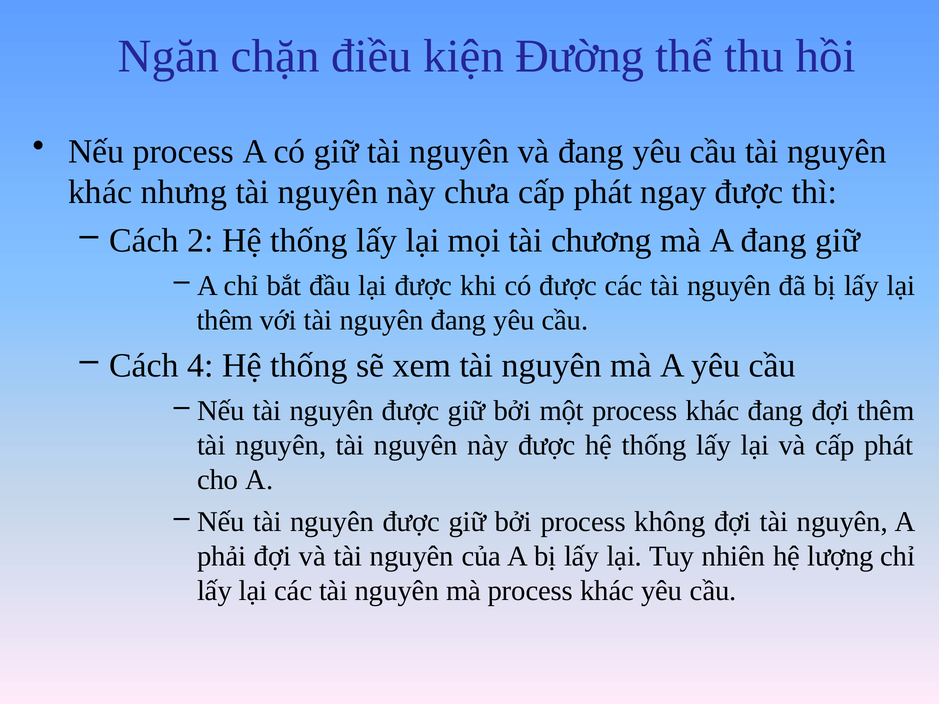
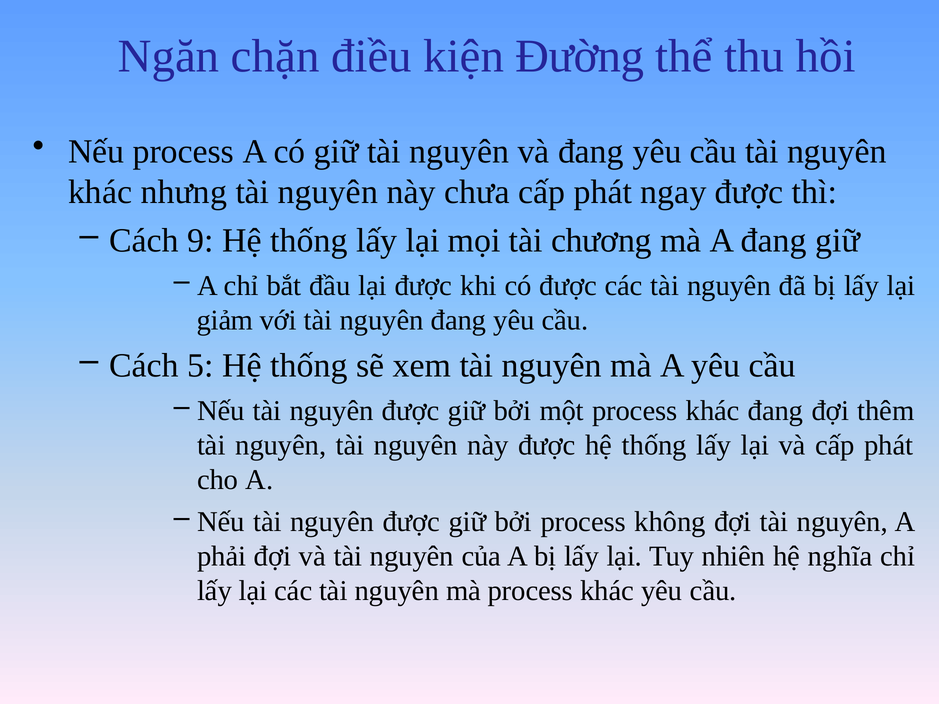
2: 2 -> 9 (201, 241)
thêm: thêm -> giảm (225, 320)
4: 4 -> 5 (201, 366)
lượng: lượng -> nghĩa (840, 557)
